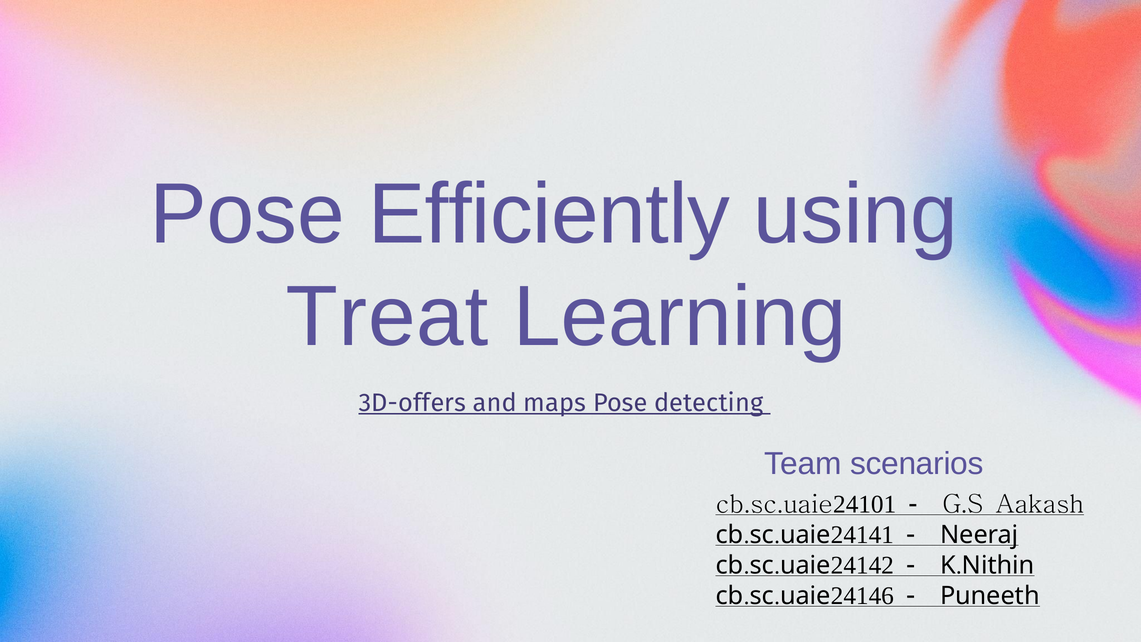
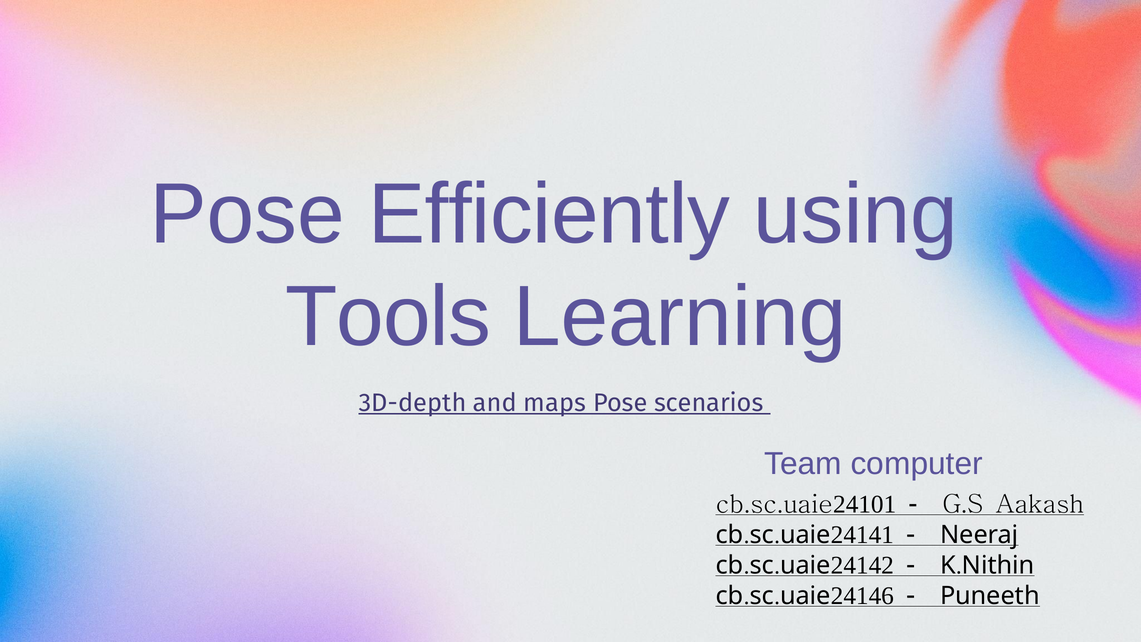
Treat: Treat -> Tools (388, 317)
3D-offers: 3D-offers -> 3D-depth (412, 403)
detecting: detecting -> scenarios (709, 403)
scenarios: scenarios -> computer (917, 464)
